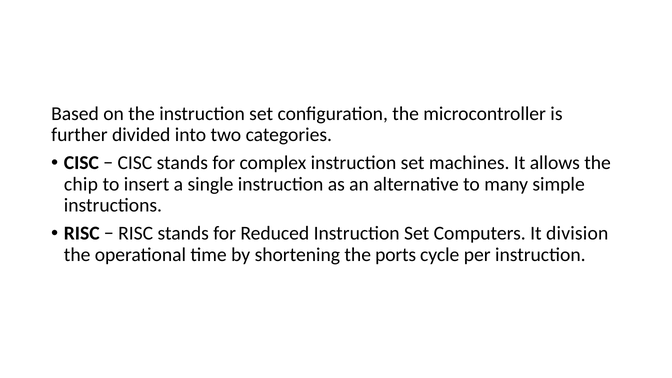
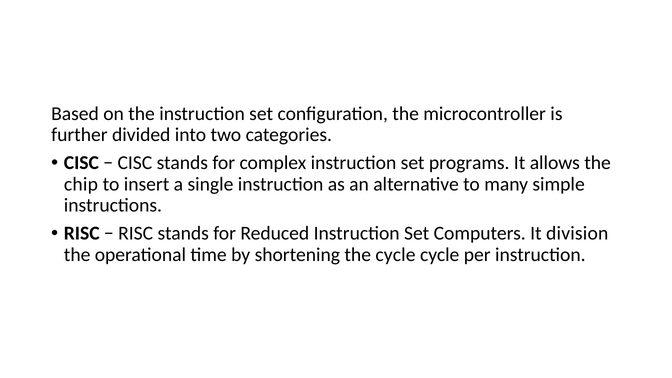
machines: machines -> programs (469, 163)
the ports: ports -> cycle (395, 255)
